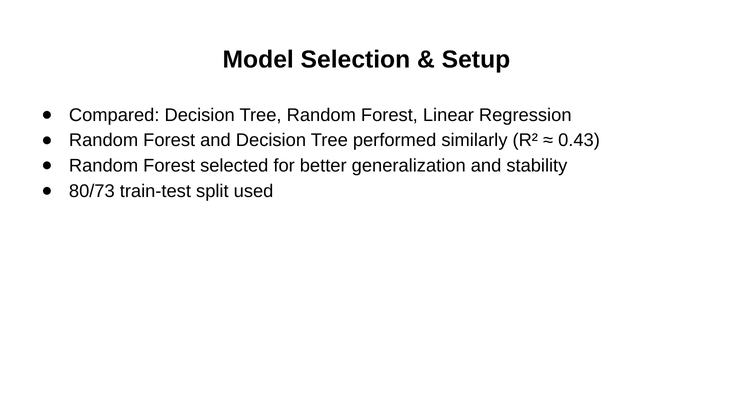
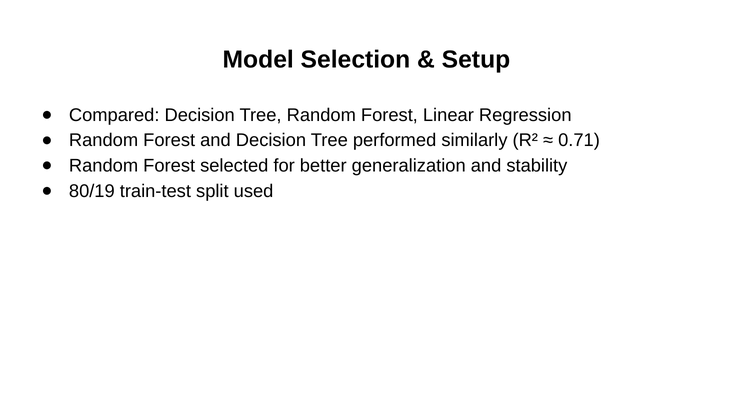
0.43: 0.43 -> 0.71 (579, 141)
80/73: 80/73 -> 80/19 (92, 191)
